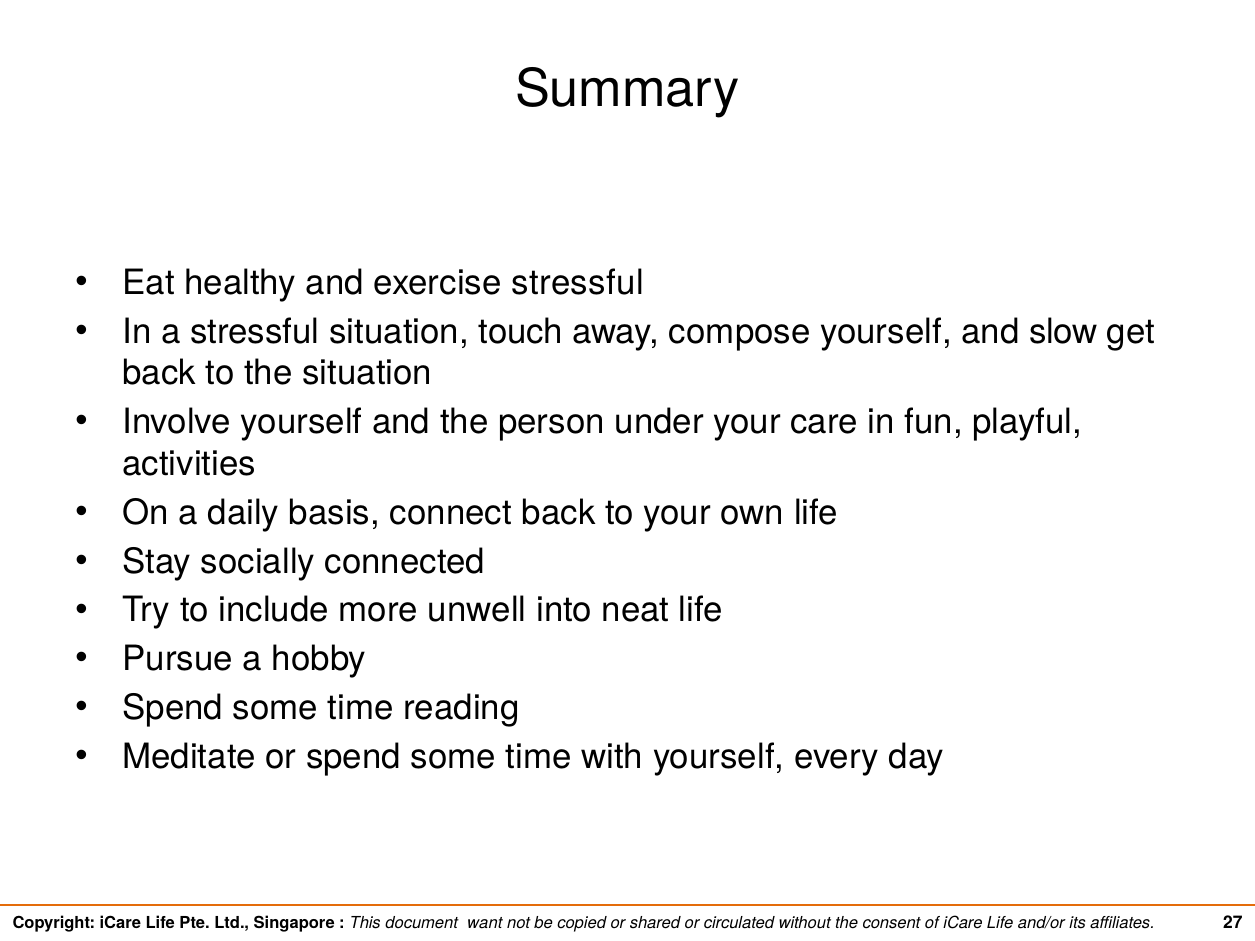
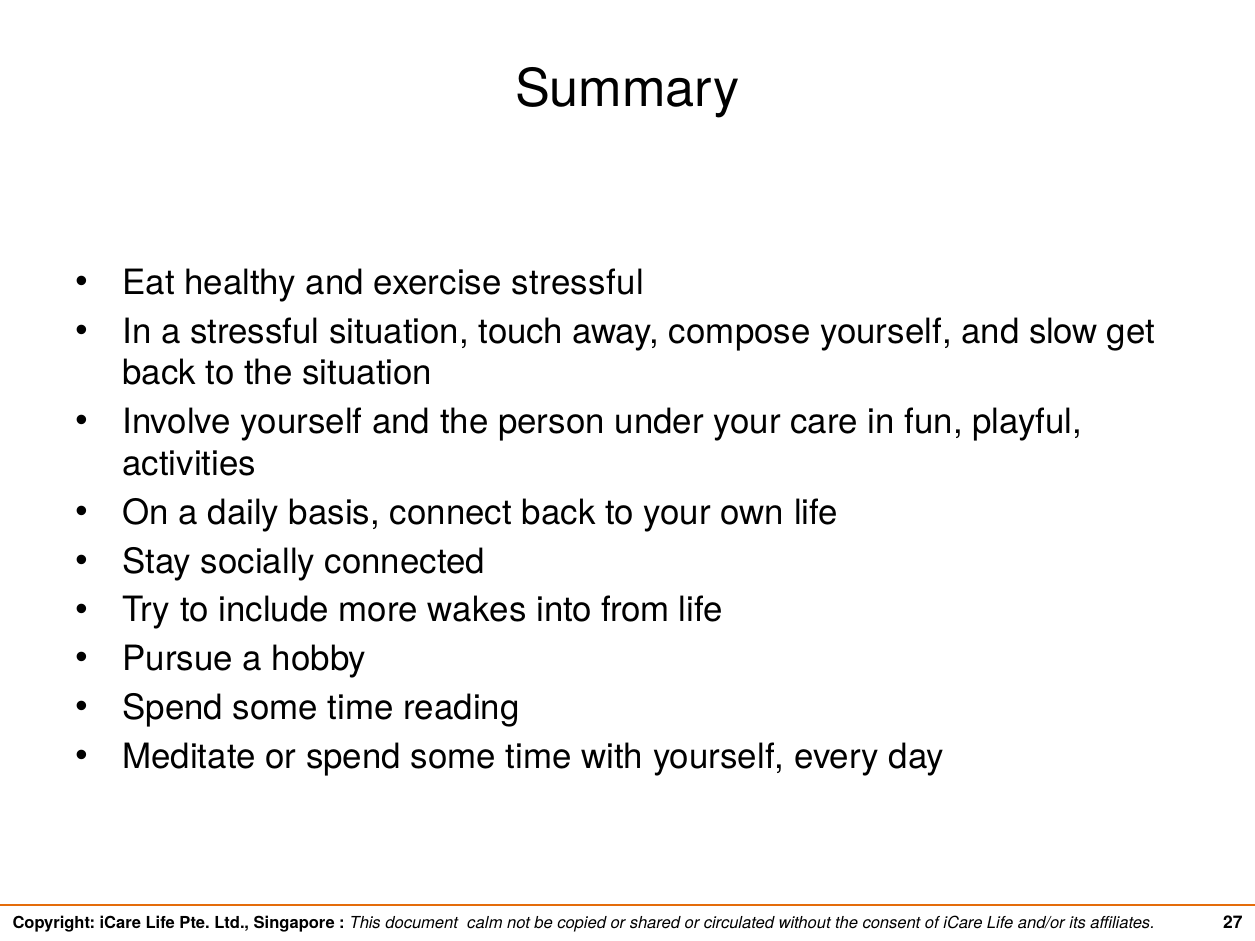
unwell: unwell -> wakes (477, 611)
neat: neat -> from (636, 611)
want: want -> calm (485, 924)
